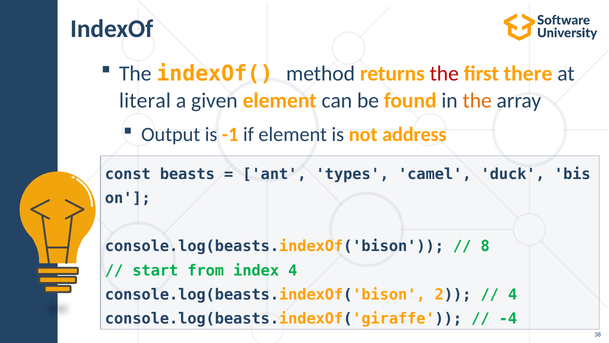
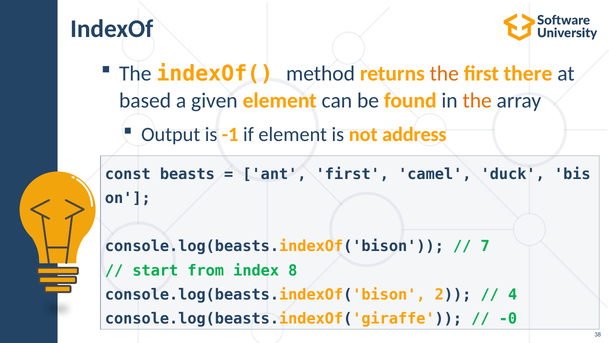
the colour: red -> orange (444, 73)
literal: literal -> based (145, 101)
ant types: types -> first (352, 174)
8: 8 -> 7 (485, 246)
index 4: 4 -> 8 (293, 270)
-4: -4 -> -0 (508, 318)
